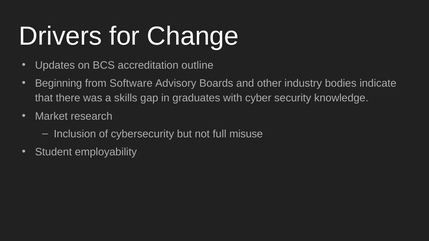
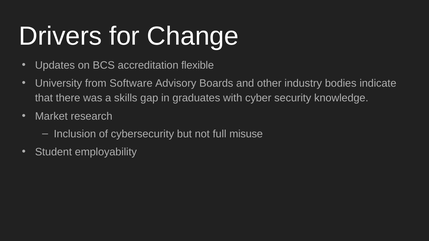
outline: outline -> flexible (198, 65)
Beginning: Beginning -> University (59, 83)
